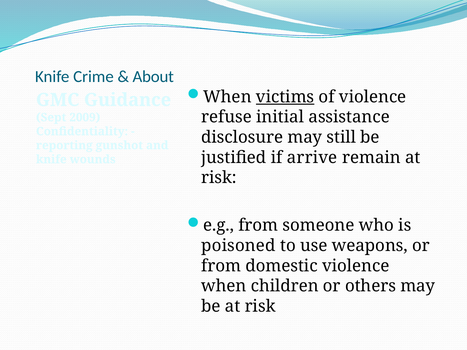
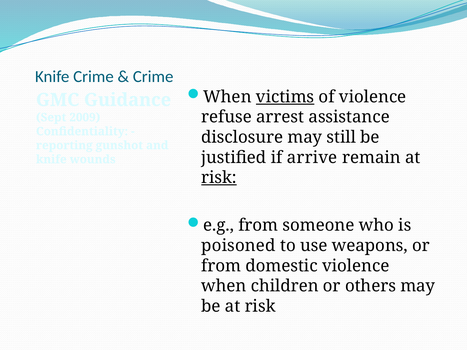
About: About -> Crime (153, 77)
initial: initial -> arrest (280, 117)
risk underline: none -> present (219, 178)
